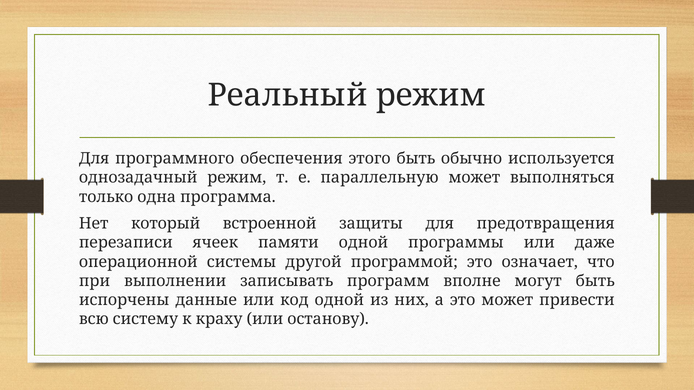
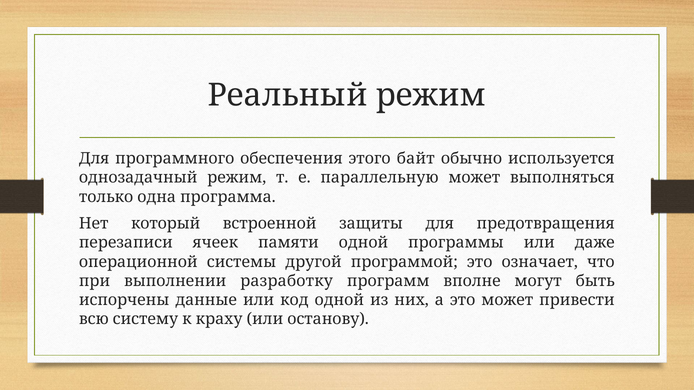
этого быть: быть -> байт (416, 159)
записывать: записывать -> разработку (287, 281)
